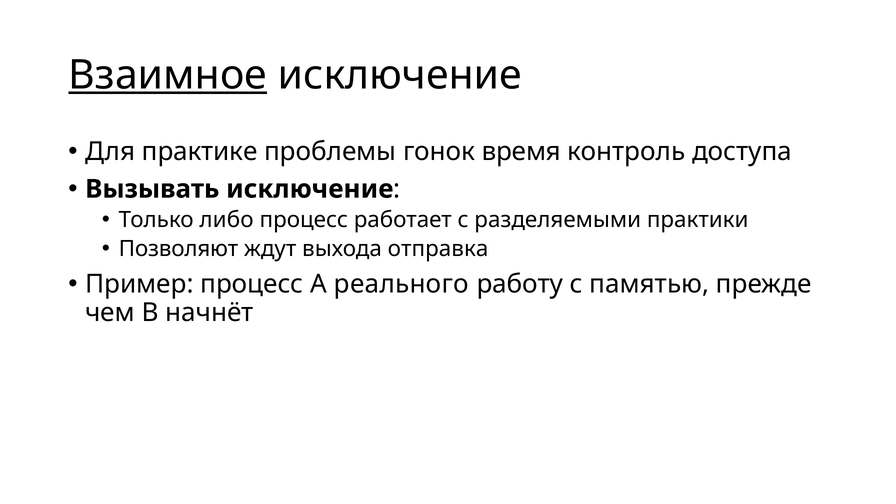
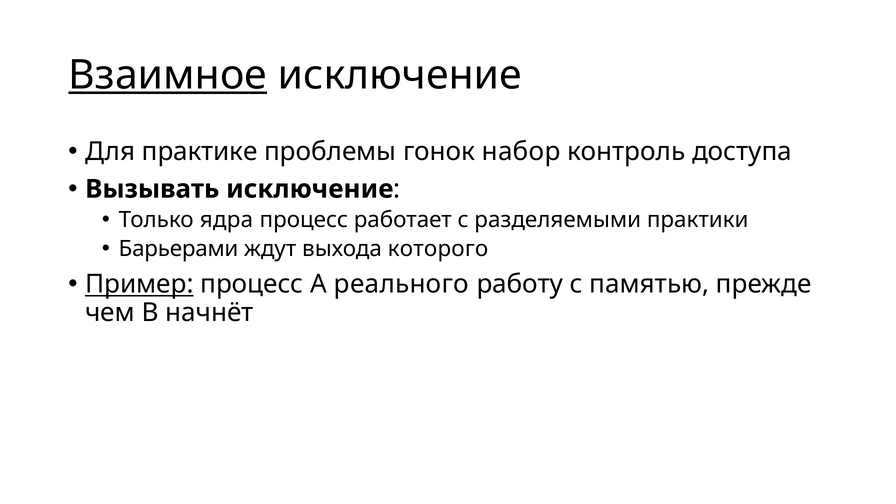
время: время -> набор (521, 151)
либо: либо -> ядра (226, 220)
Позволяют: Позволяют -> Барьерами (179, 249)
отправка: отправка -> которого (438, 249)
Пример underline: none -> present (139, 284)
